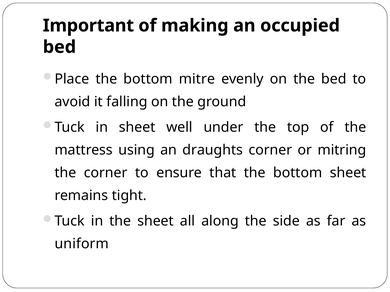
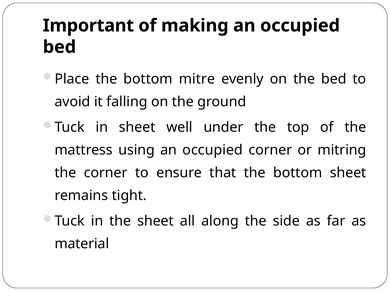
using an draughts: draughts -> occupied (213, 150)
uniform: uniform -> material (82, 244)
